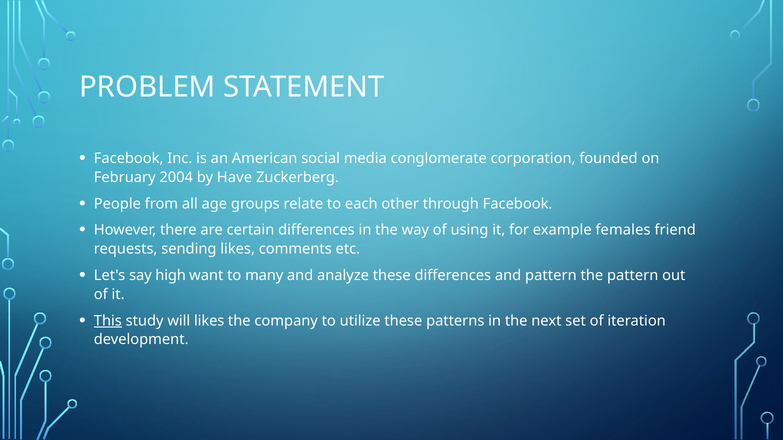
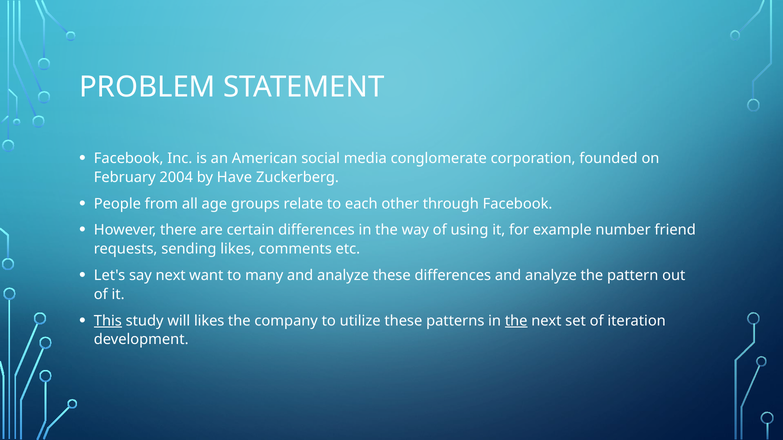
females: females -> number (623, 230)
say high: high -> next (171, 276)
differences and pattern: pattern -> analyze (551, 276)
the underline: none -> present (516, 321)
